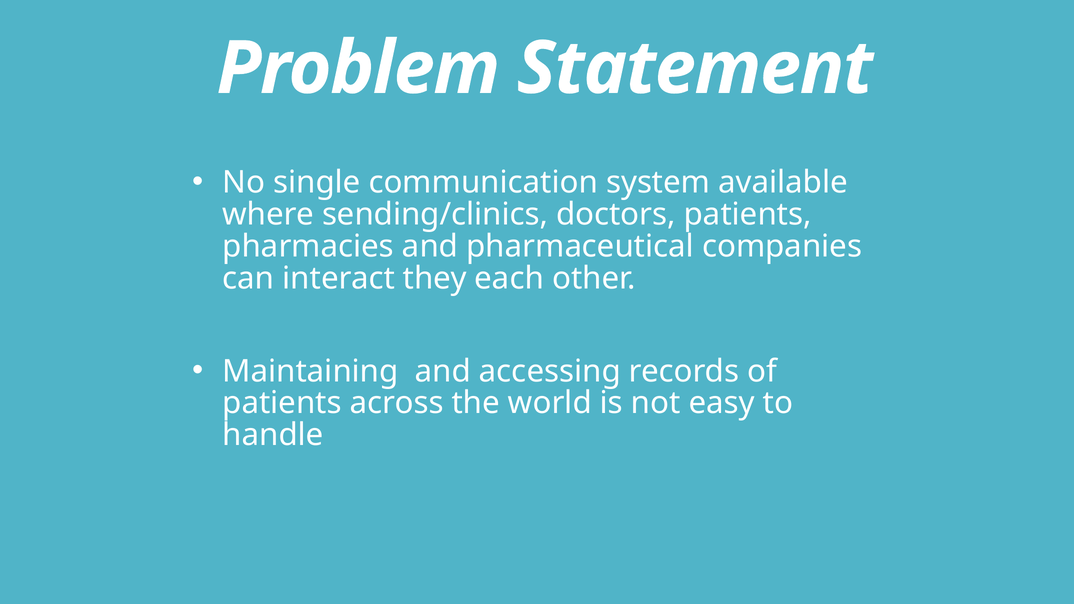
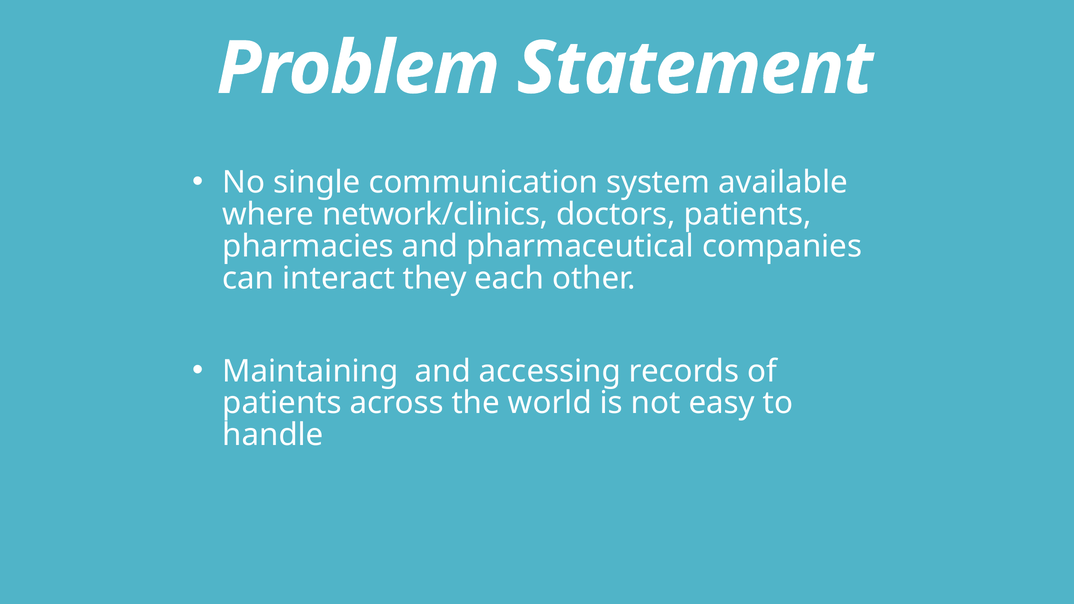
sending/clinics: sending/clinics -> network/clinics (435, 215)
